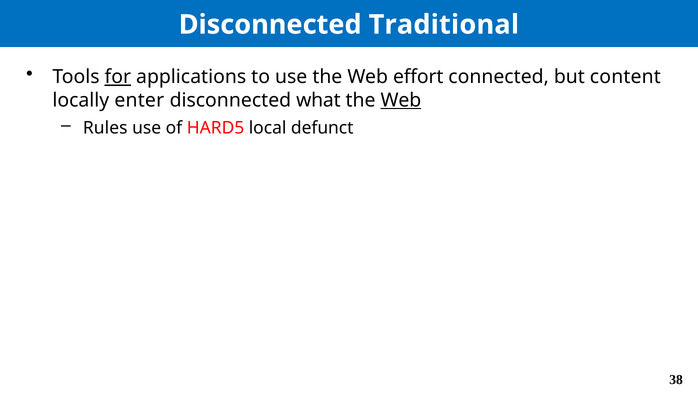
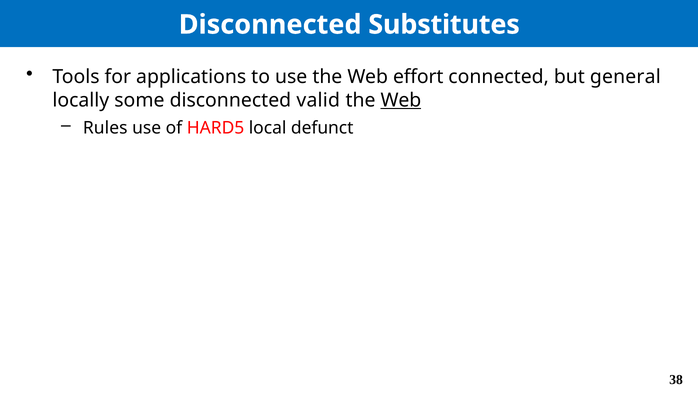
Traditional: Traditional -> Substitutes (444, 25)
for underline: present -> none (118, 77)
content: content -> general (625, 77)
enter: enter -> some (139, 100)
what: what -> valid (318, 100)
